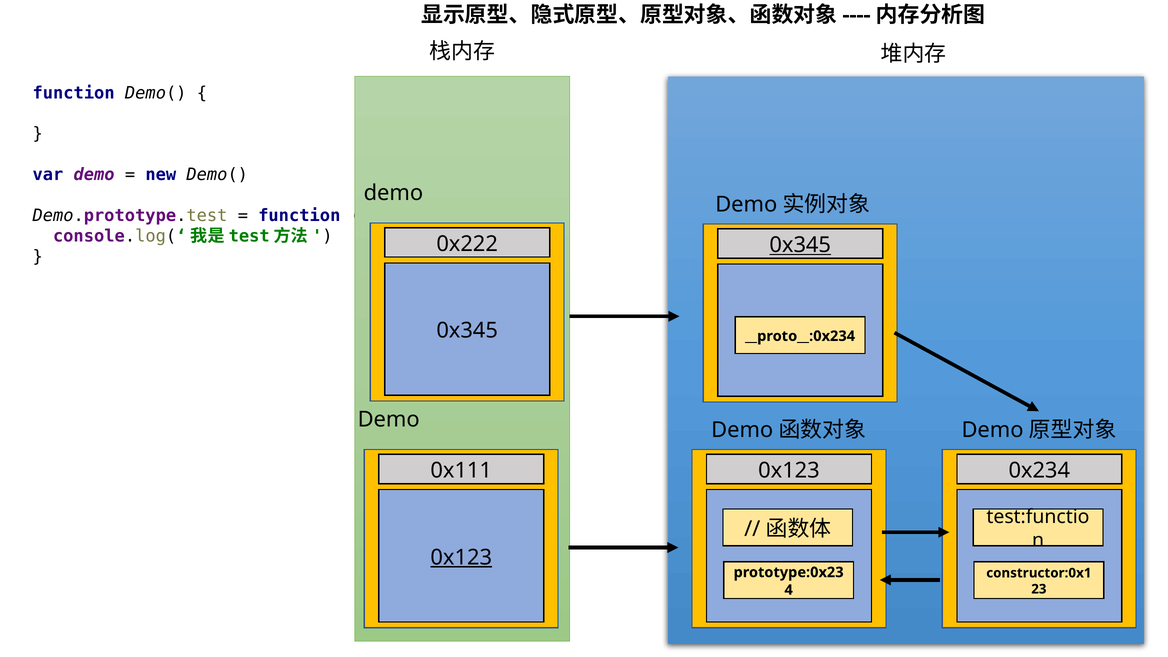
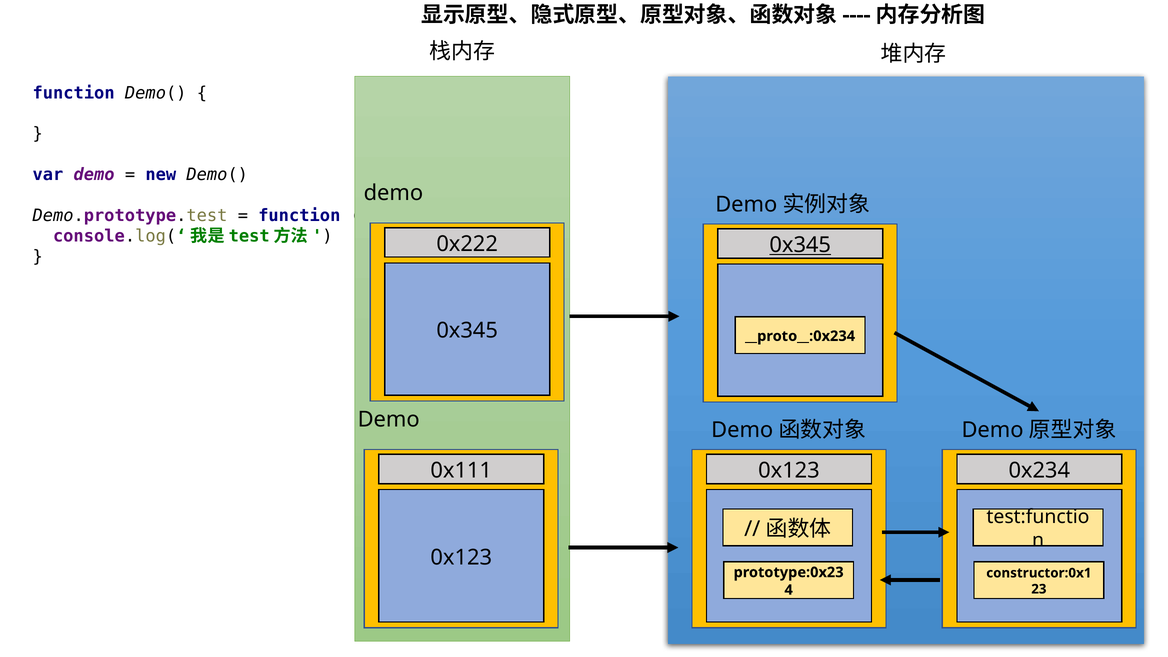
0x123 underline: present -> none (461, 557)
